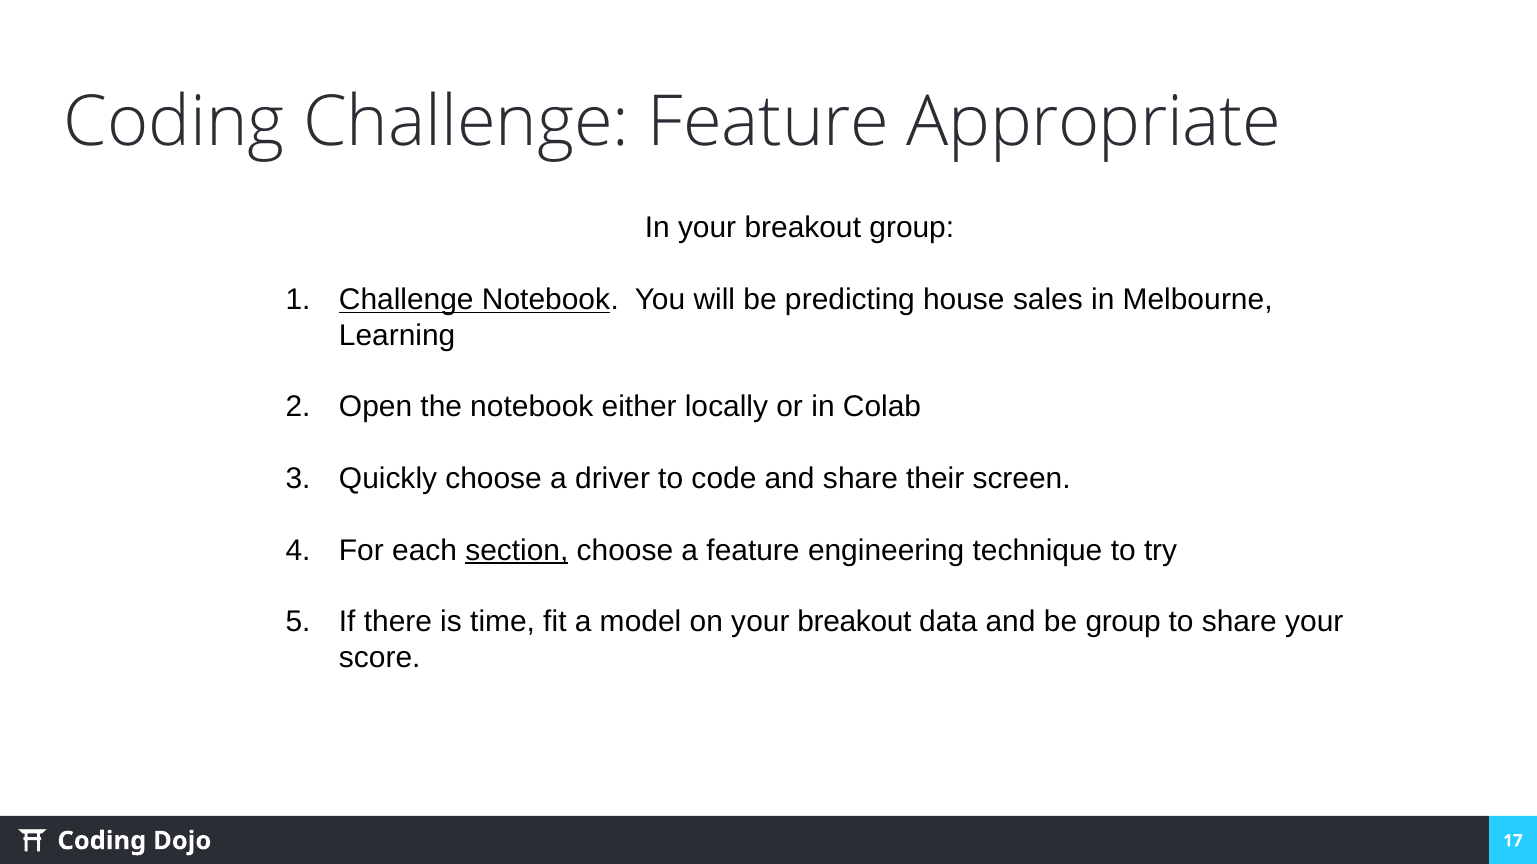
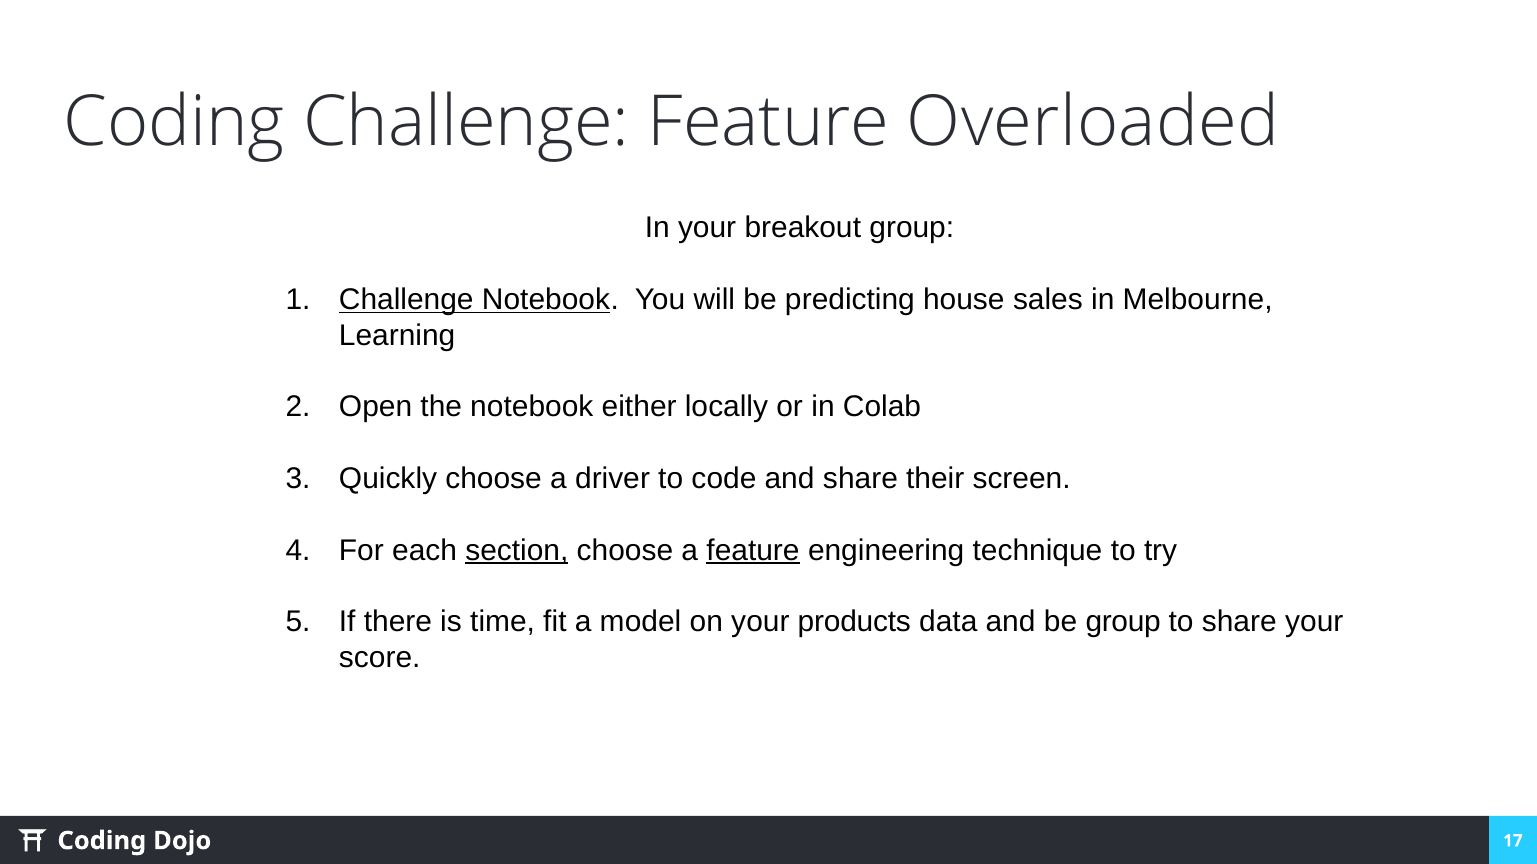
Appropriate: Appropriate -> Overloaded (1093, 122)
feature underline: none -> present (753, 551)
on your breakout: breakout -> products (854, 622)
